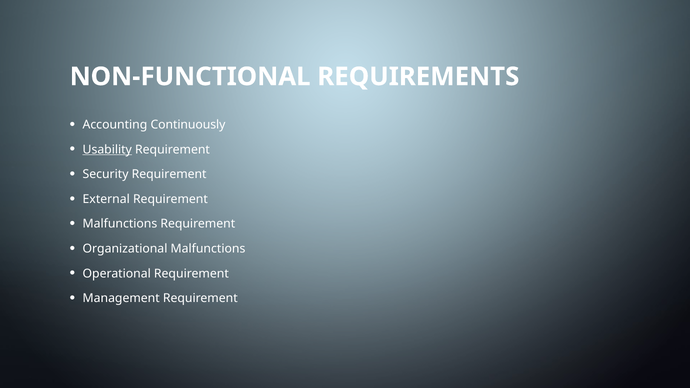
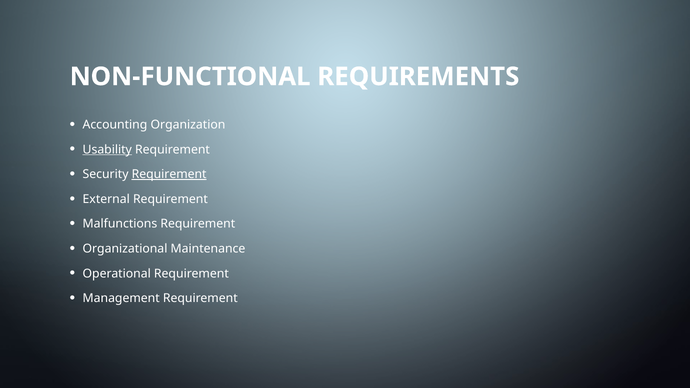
Continuously: Continuously -> Organization (188, 125)
Requirement underline: none -> present (169, 174)
Organizational Malfunctions: Malfunctions -> Maintenance (208, 249)
